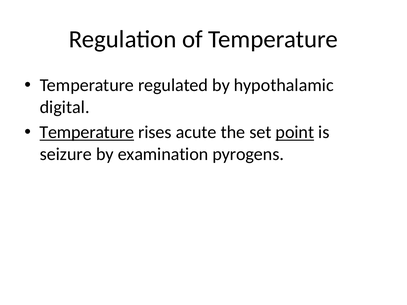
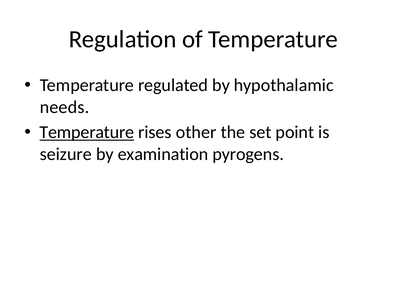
digital: digital -> needs (65, 107)
acute: acute -> other (196, 132)
point underline: present -> none (295, 132)
